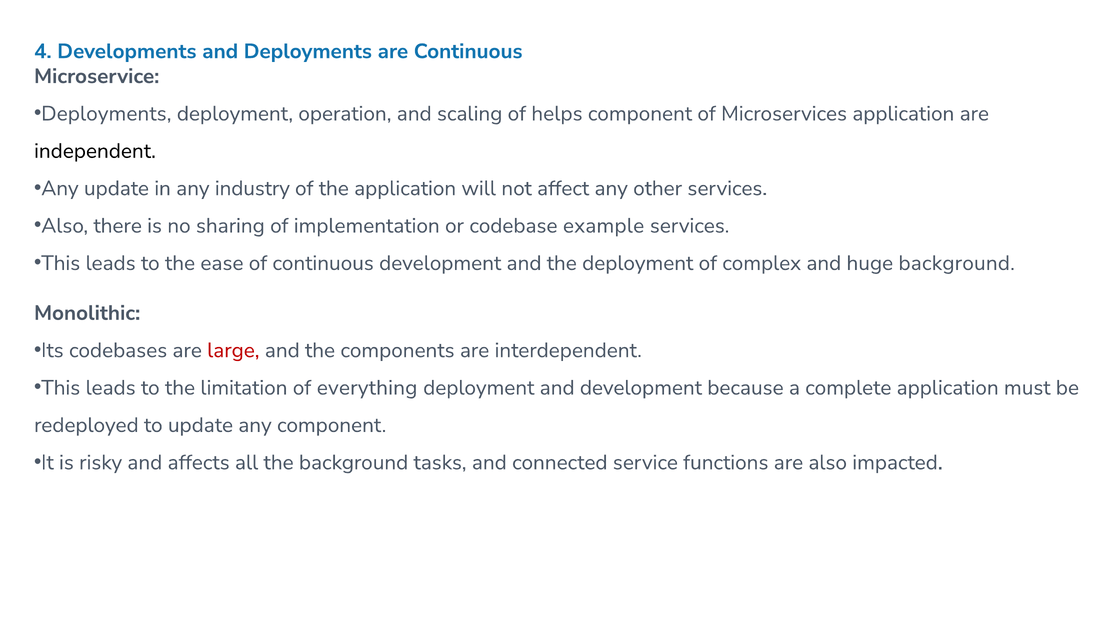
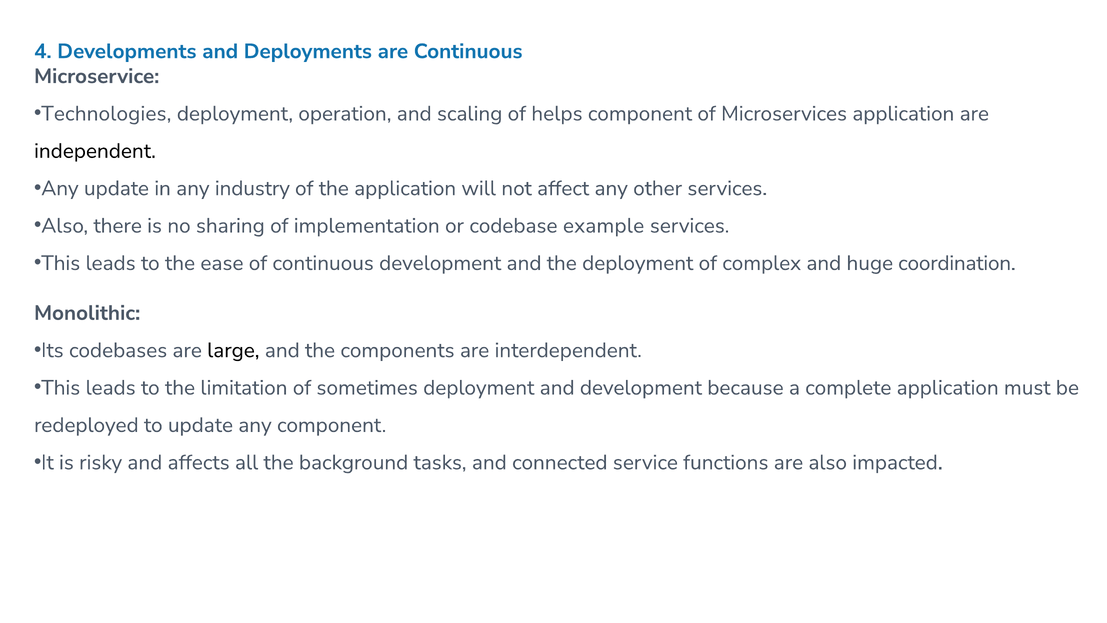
Deployments: Deployments -> Technologies (106, 114)
huge background: background -> coordination (957, 263)
large colour: red -> black (233, 350)
everything: everything -> sometimes (367, 388)
